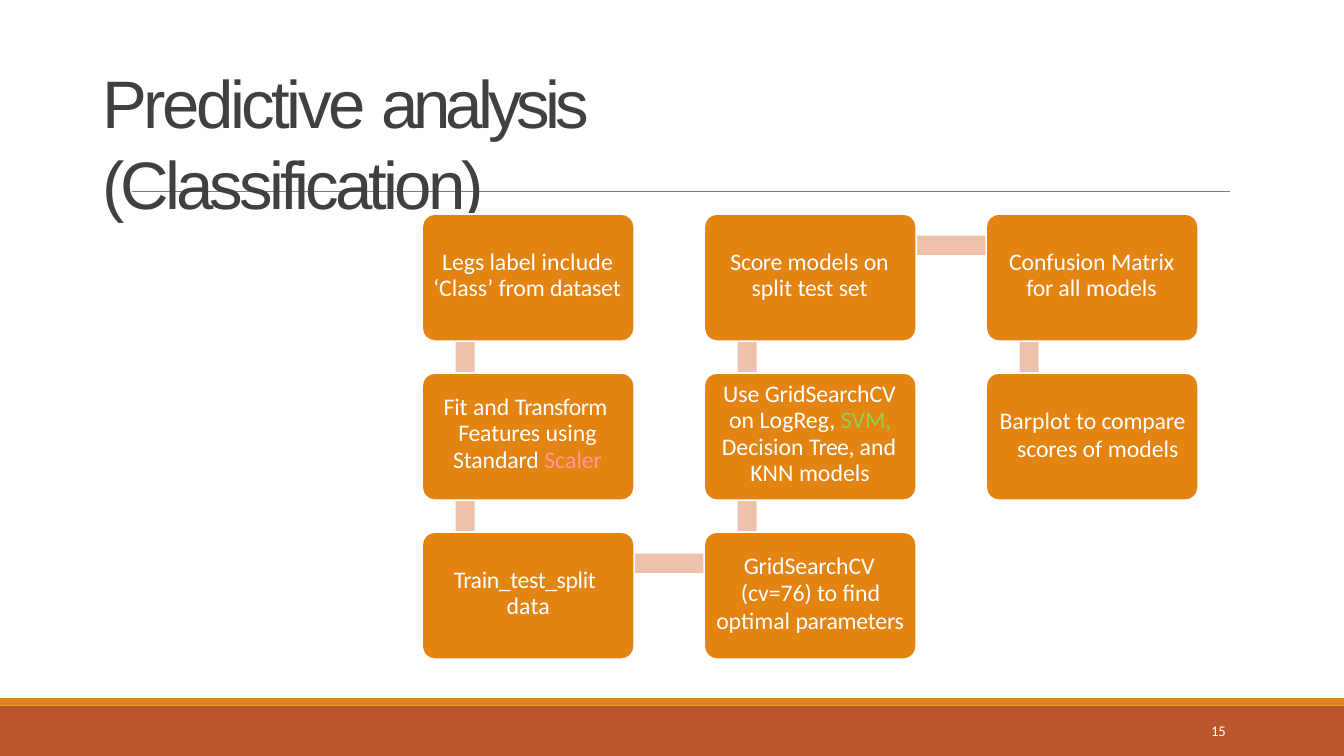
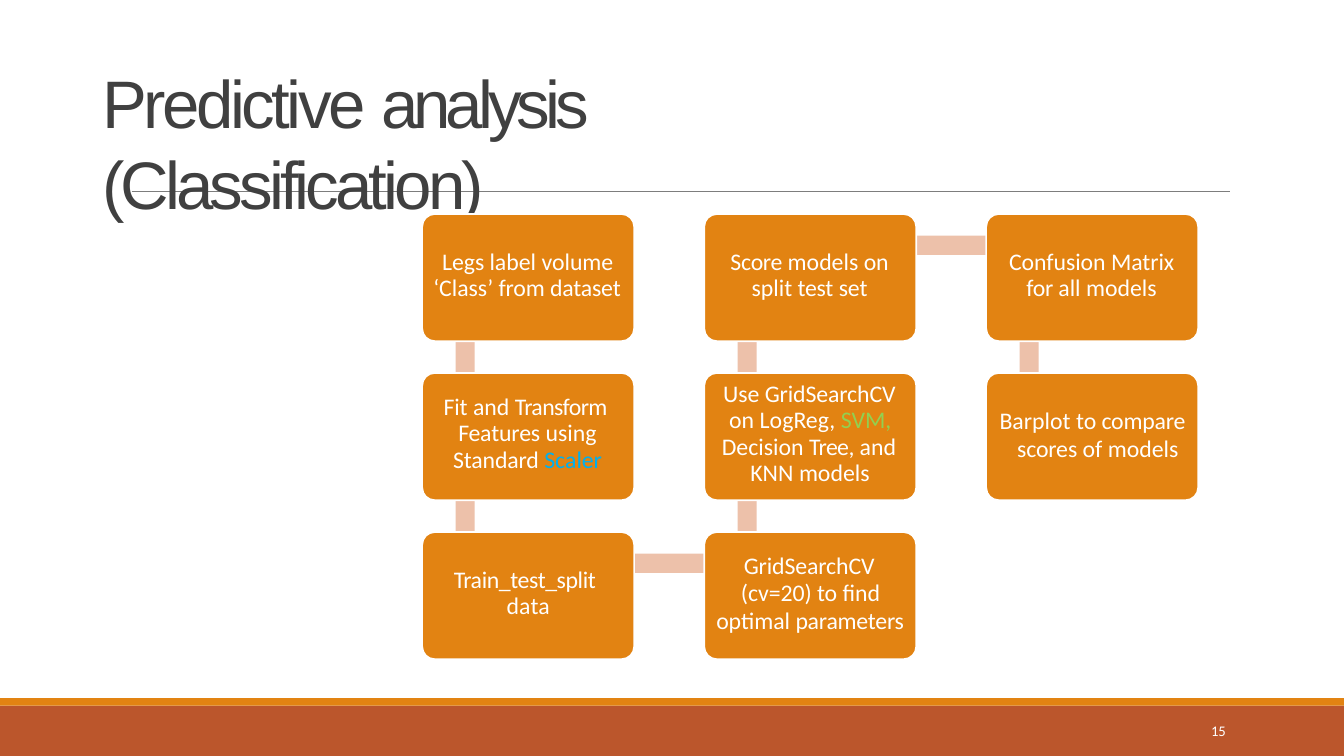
include: include -> volume (577, 262)
Scaler colour: pink -> light blue (573, 460)
cv=76: cv=76 -> cv=20 (776, 593)
